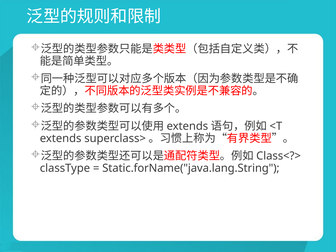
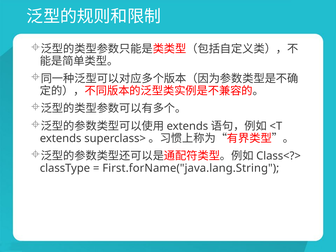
Static.forName("java.lang.String: Static.forName("java.lang.String -> First.forName("java.lang.String (191, 168)
